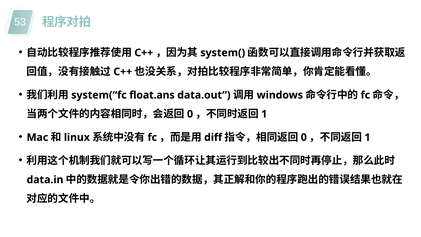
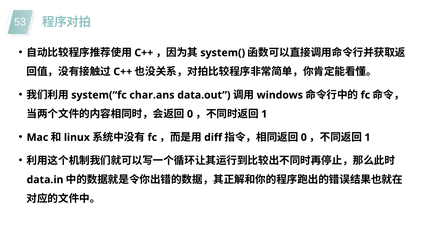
float.ans: float.ans -> char.ans (152, 95)
